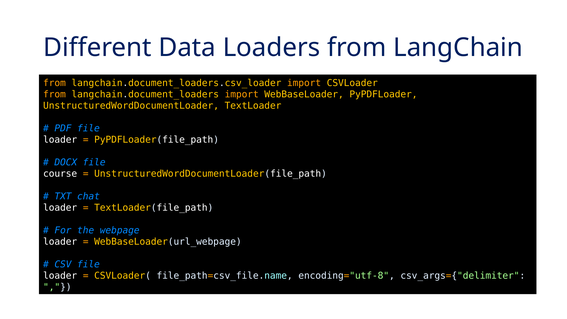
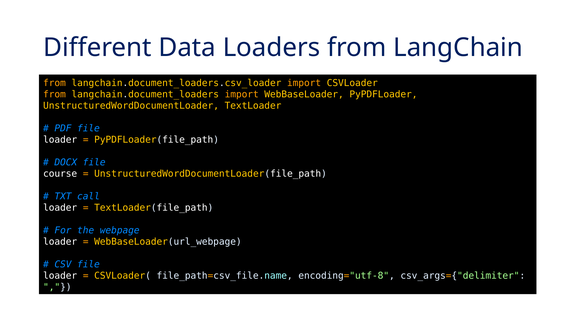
chat: chat -> call (89, 196)
